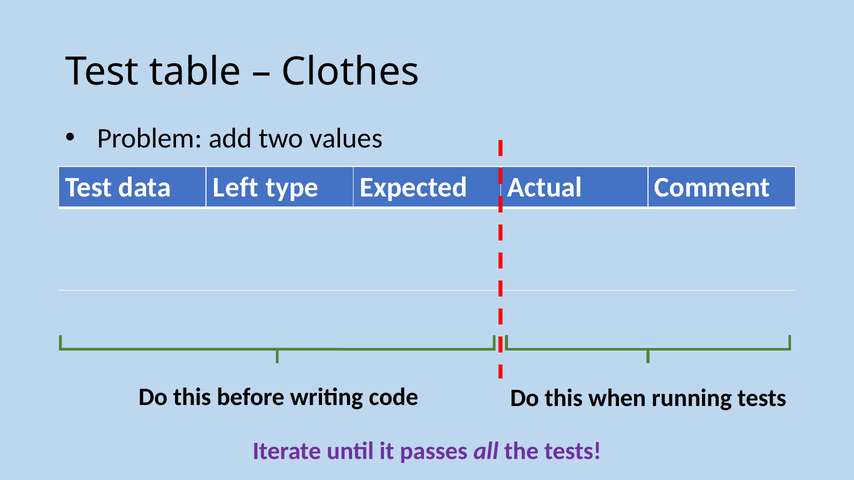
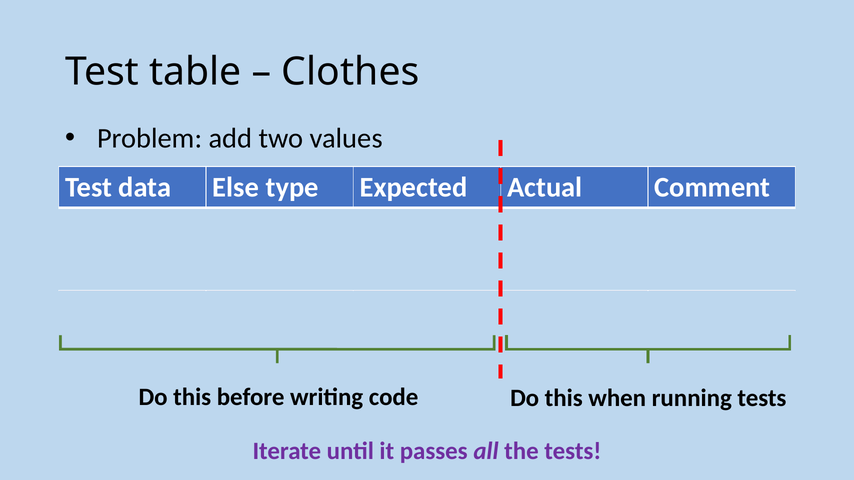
Left: Left -> Else (236, 188)
